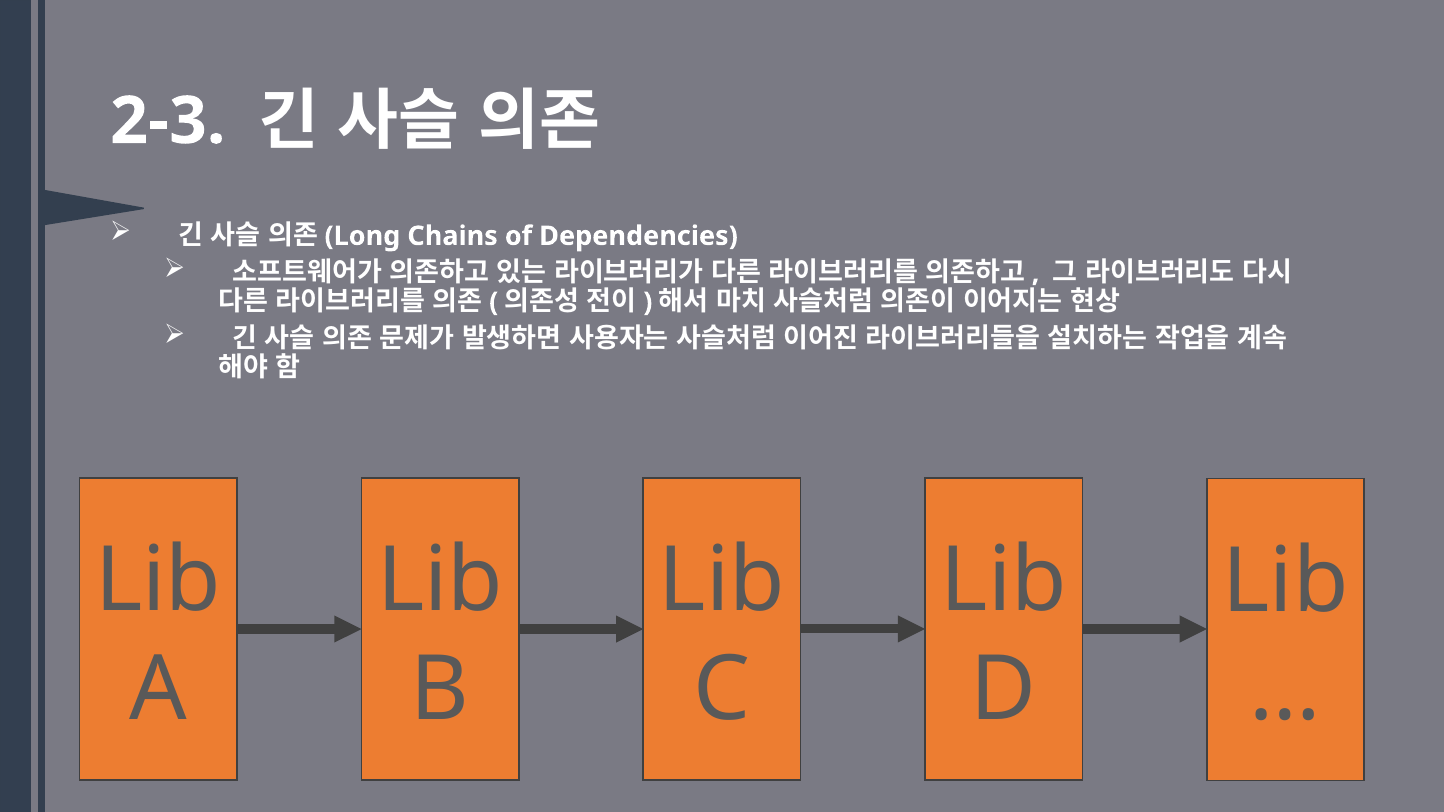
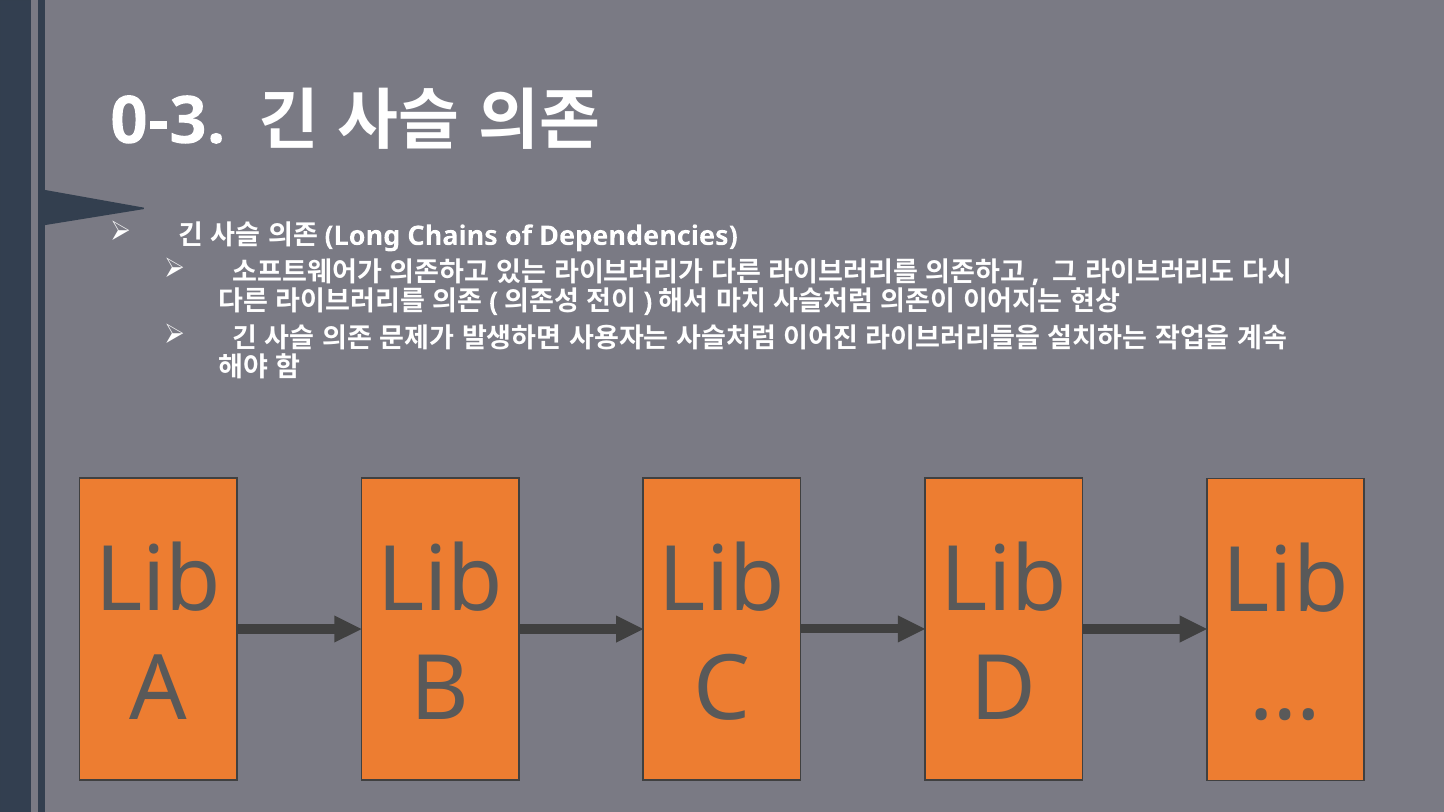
2-3: 2-3 -> 0-3 (168, 121)
